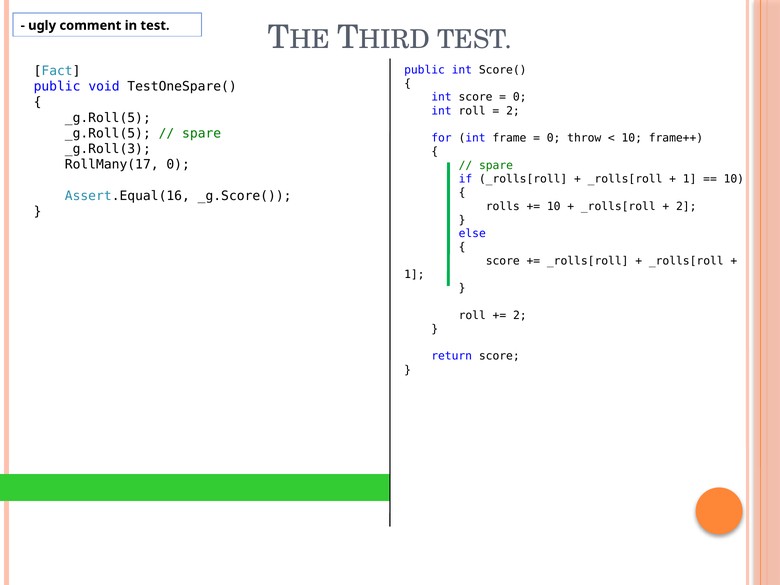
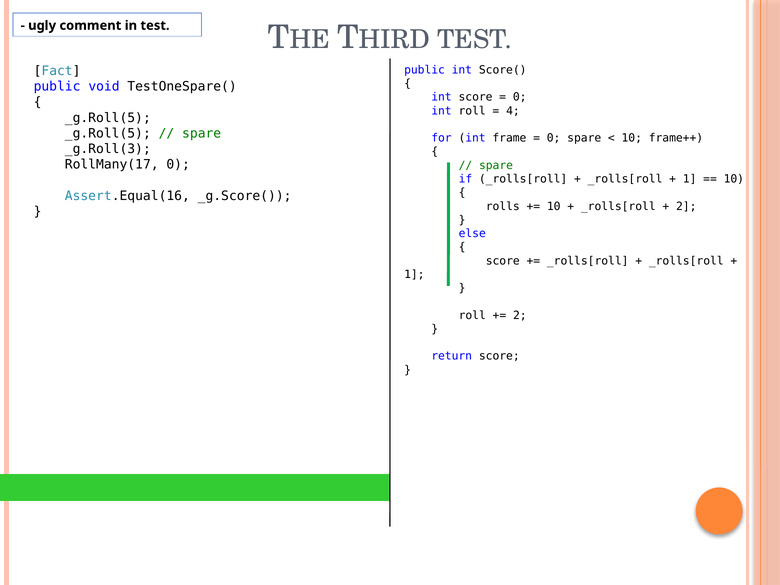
2: 2 -> 4 (513, 111)
0 throw: throw -> spare (584, 138)
